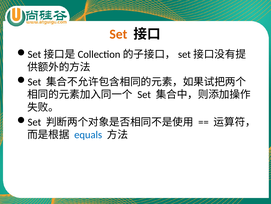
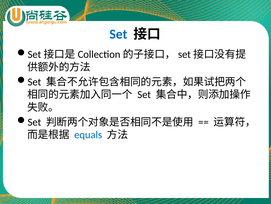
Set colour: orange -> blue (118, 34)
